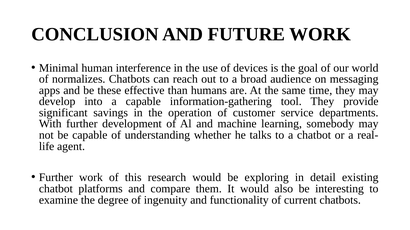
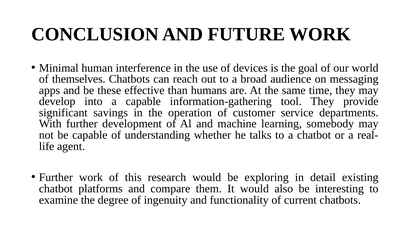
normalizes: normalizes -> themselves (79, 79)
